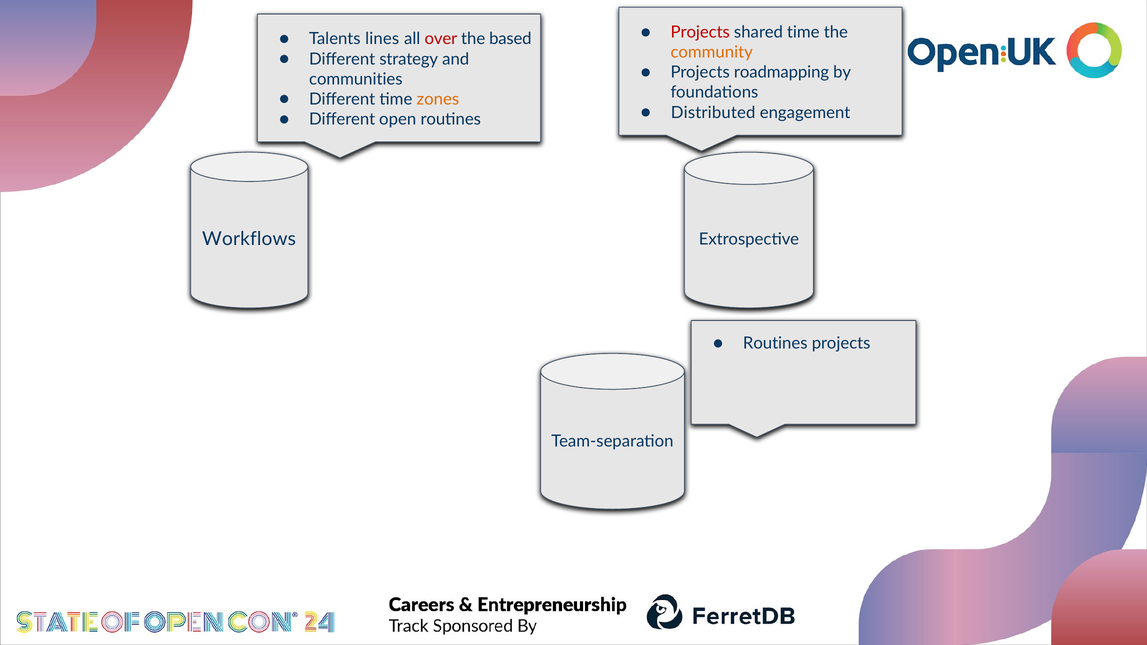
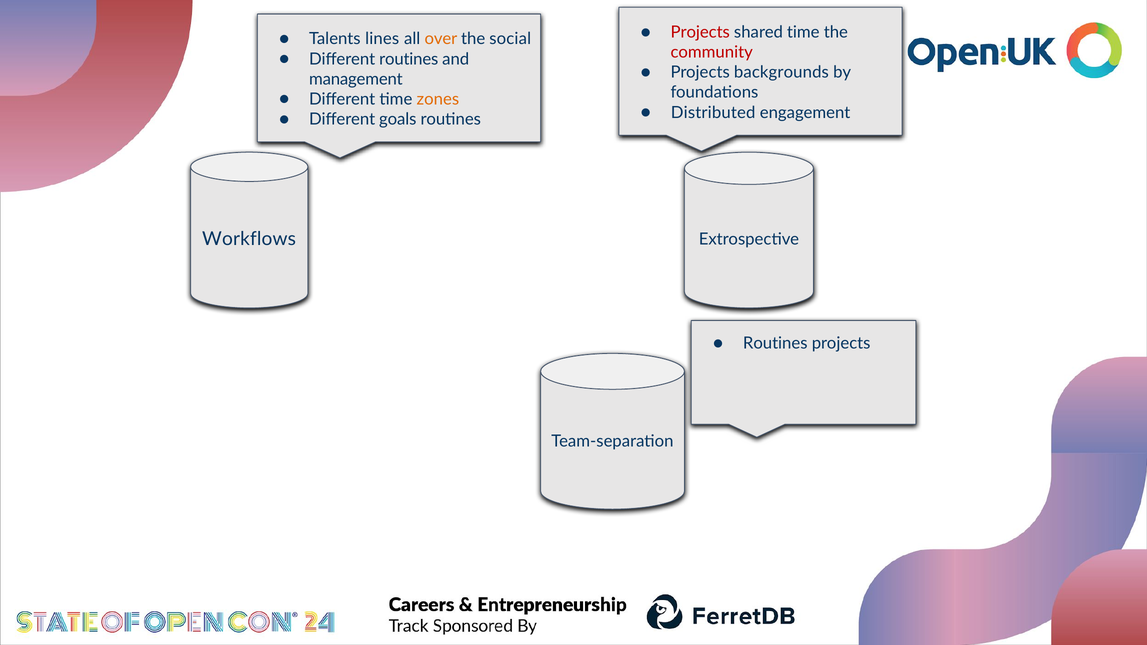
over colour: red -> orange (441, 39)
based: based -> social (510, 39)
community colour: orange -> red (712, 52)
Different strategy: strategy -> routines (409, 59)
roadmapping: roadmapping -> backgrounds (781, 72)
communities: communities -> management (356, 79)
open: open -> goals (398, 119)
